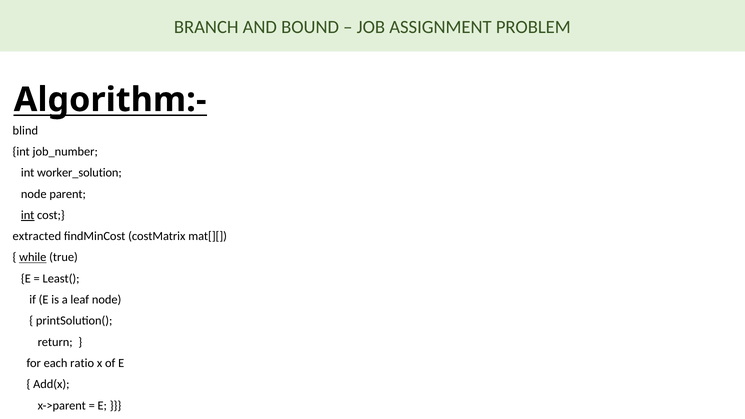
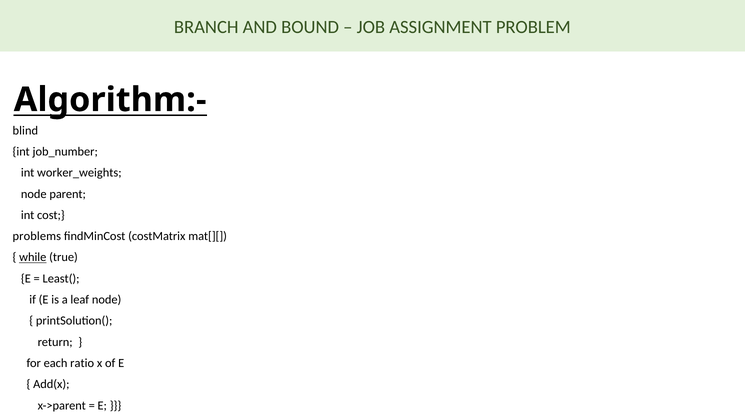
worker_solution: worker_solution -> worker_weights (79, 173)
int underline: present -> none (28, 215)
extracted: extracted -> problems (37, 236)
